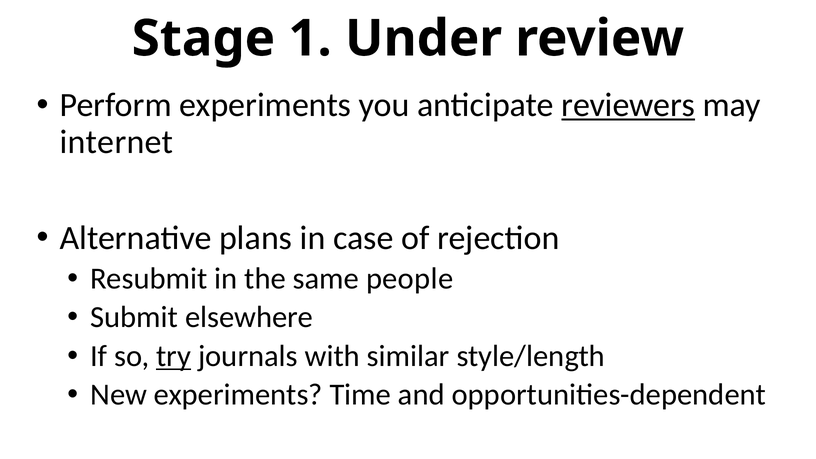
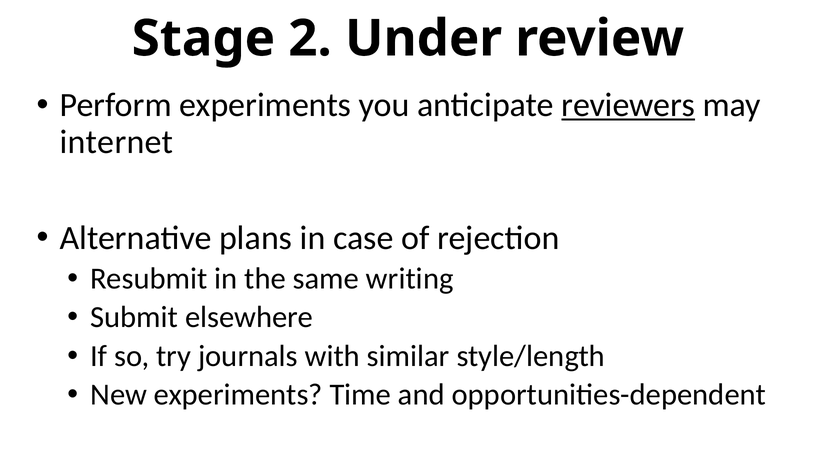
1: 1 -> 2 (310, 39)
people: people -> writing (410, 279)
try underline: present -> none (174, 356)
